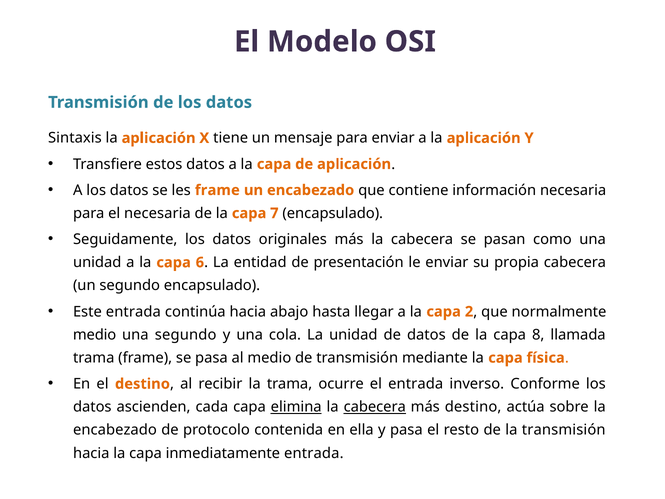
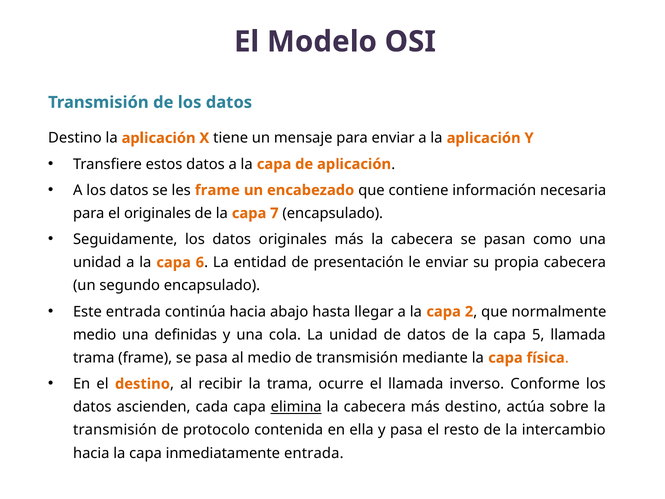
Sintaxis: Sintaxis -> Destino (75, 138)
el necesaria: necesaria -> originales (158, 213)
una segundo: segundo -> definidas (186, 335)
8: 8 -> 5 (538, 335)
el entrada: entrada -> llamada (416, 384)
cabecera underline: present -> none (375, 407)
encabezado: encabezado -> transmisión (115, 430)
la transmisión: transmisión -> intercambio (564, 430)
